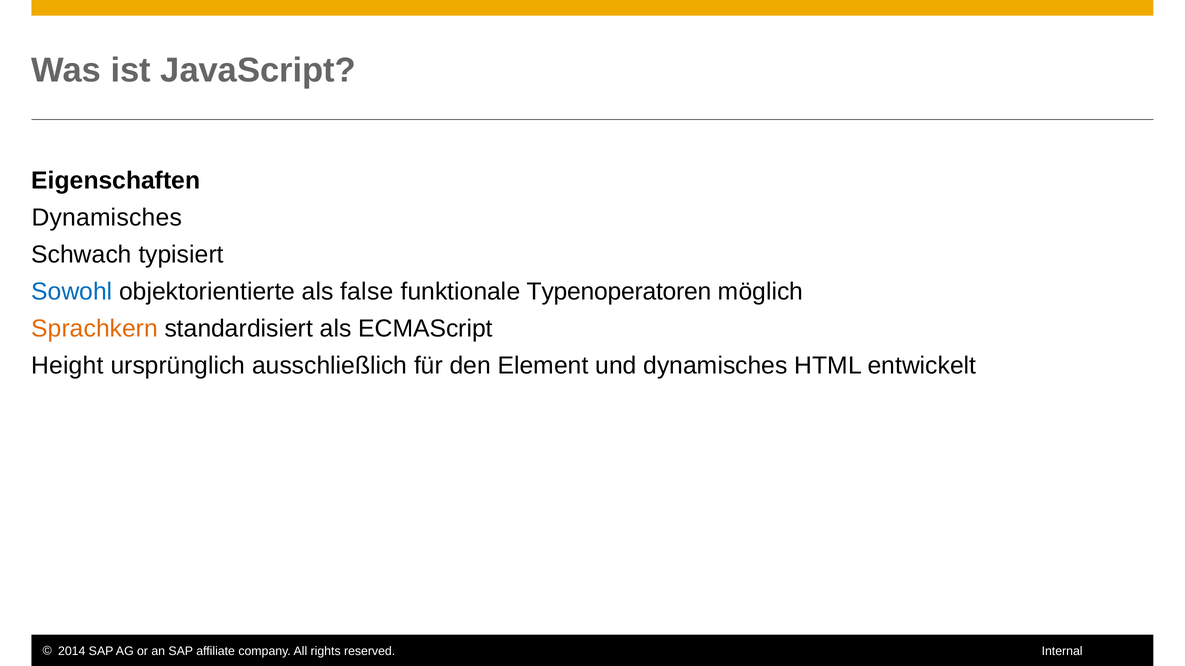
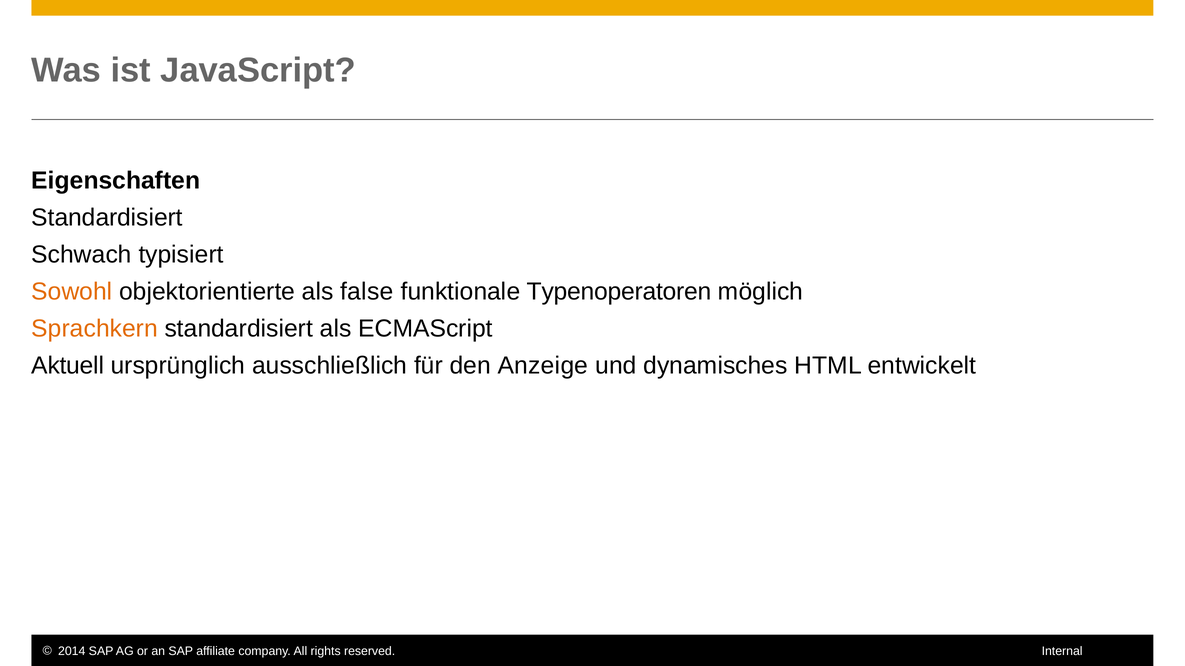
Dynamisches: Dynamisches -> Standardisiert (107, 218)
Sowohl colour: blue -> orange (72, 292)
Height: Height -> Aktuell (68, 366)
Element: Element -> Anzeige (543, 366)
